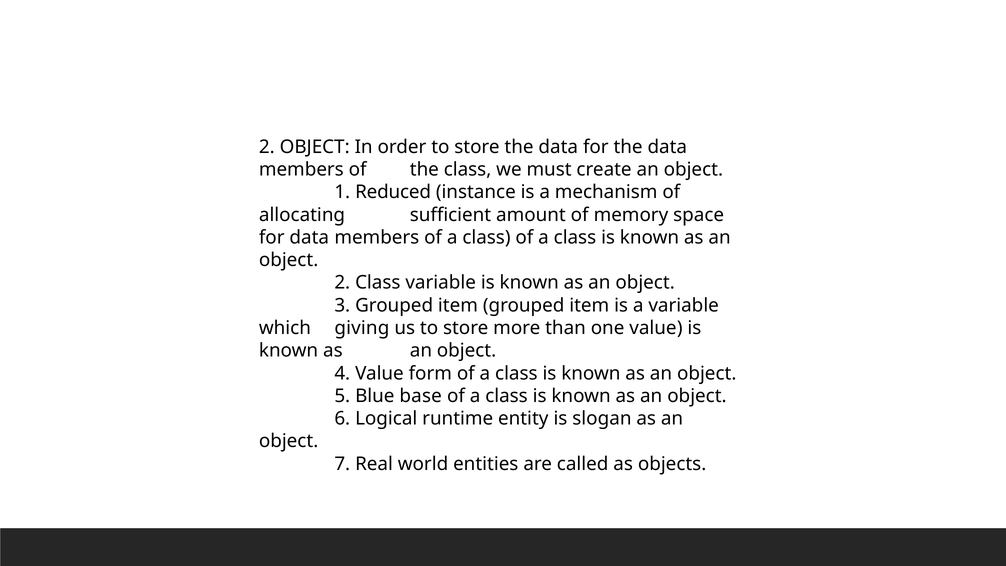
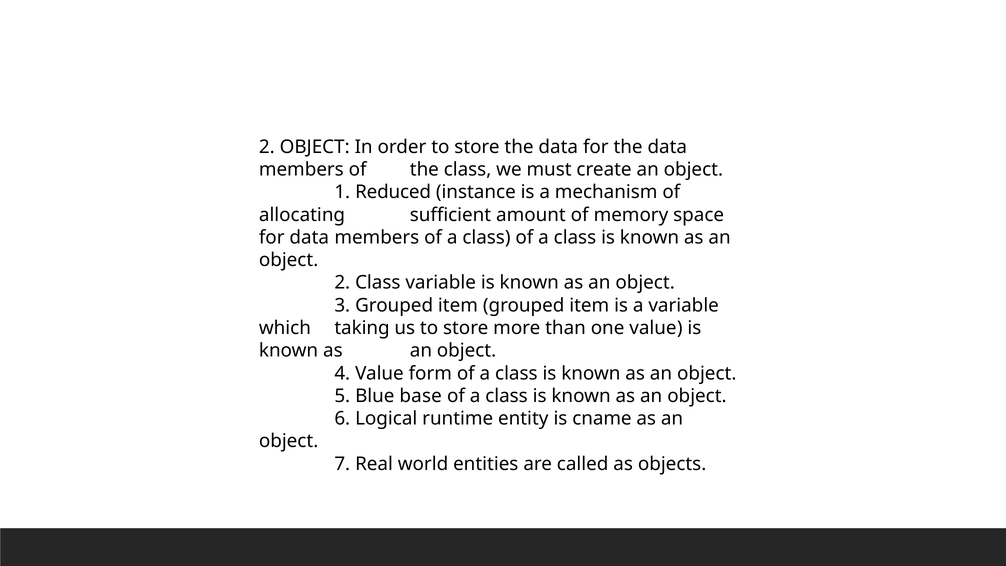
giving: giving -> taking (362, 328)
slogan: slogan -> cname (602, 418)
